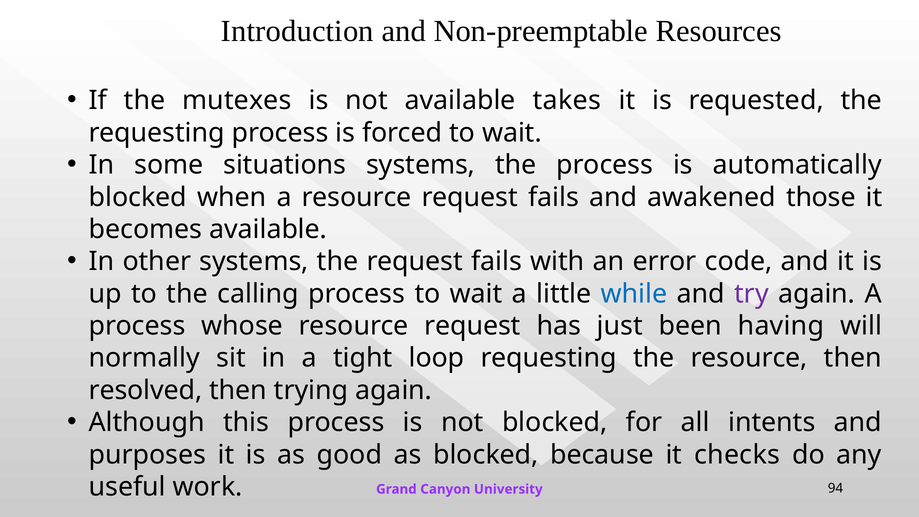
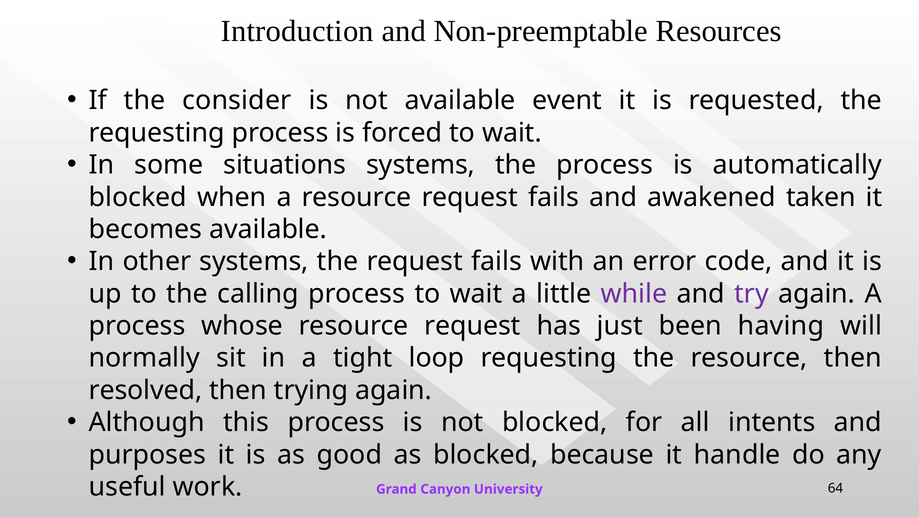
mutexes: mutexes -> consider (237, 101)
takes: takes -> event (567, 101)
those: those -> taken (821, 197)
while colour: blue -> purple (634, 294)
checks: checks -> handle (737, 455)
94: 94 -> 64 (835, 488)
